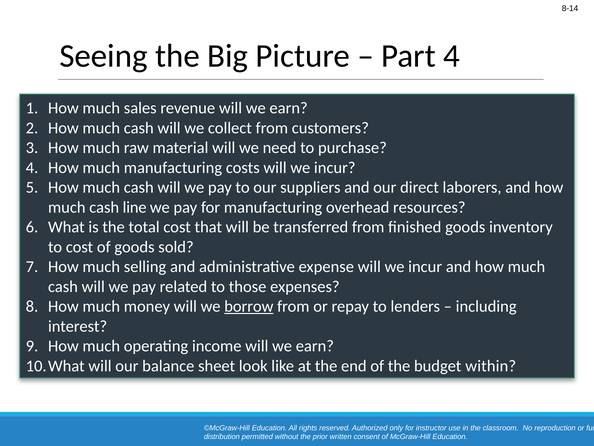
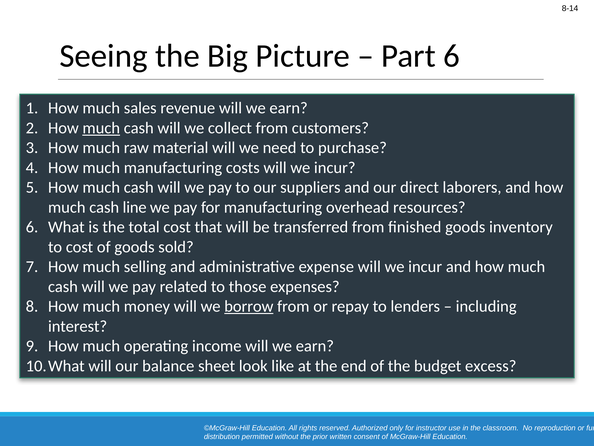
Part 4: 4 -> 6 (452, 56)
much underline: none -> present (101, 128)
within: within -> excess (491, 366)
